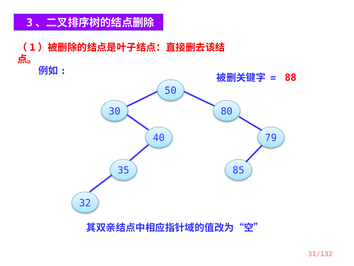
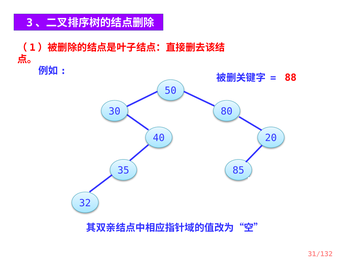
79: 79 -> 20 (271, 138)
